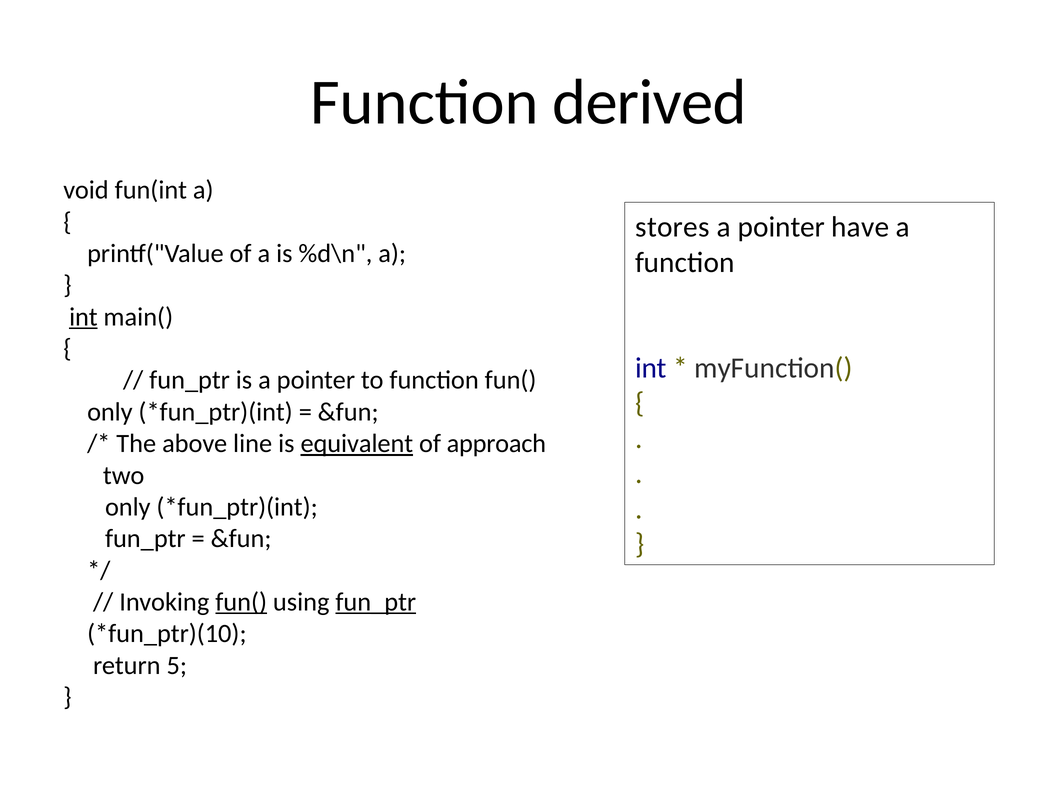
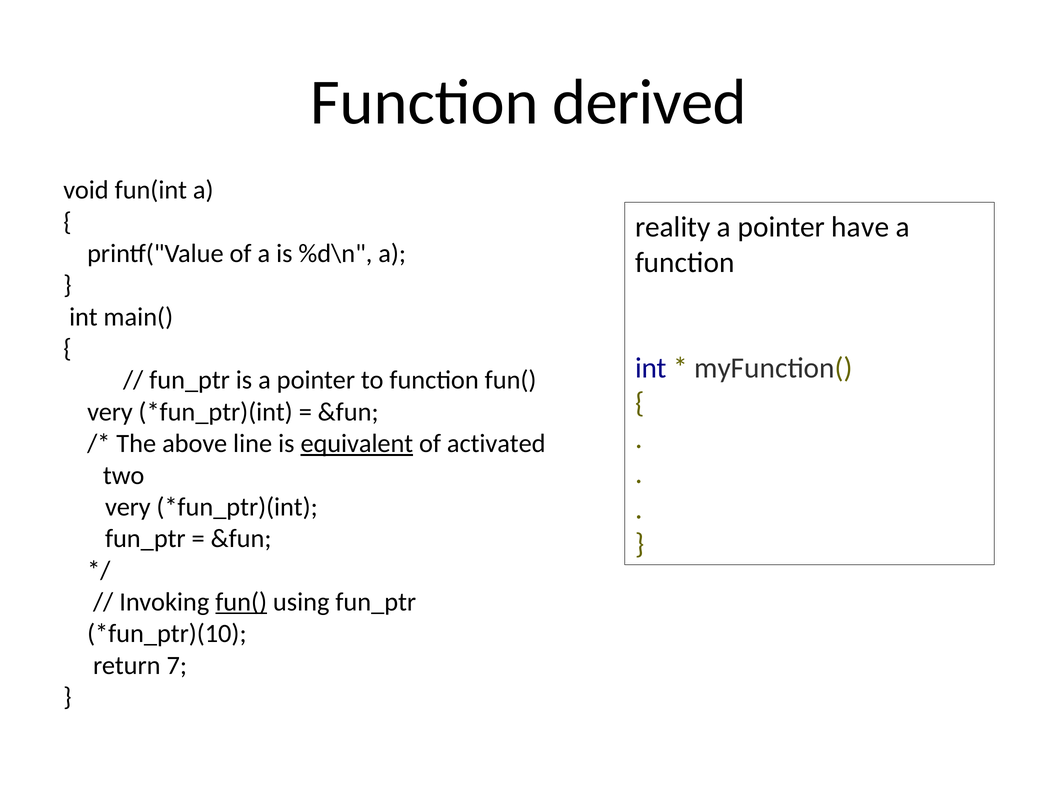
stores: stores -> reality (673, 227)
int underline: present -> none (83, 317)
only: only -> very (110, 412)
approach: approach -> activated (496, 444)
only: only -> very (128, 507)
fun_ptr underline: present -> none (376, 602)
5: 5 -> 7 (177, 665)
